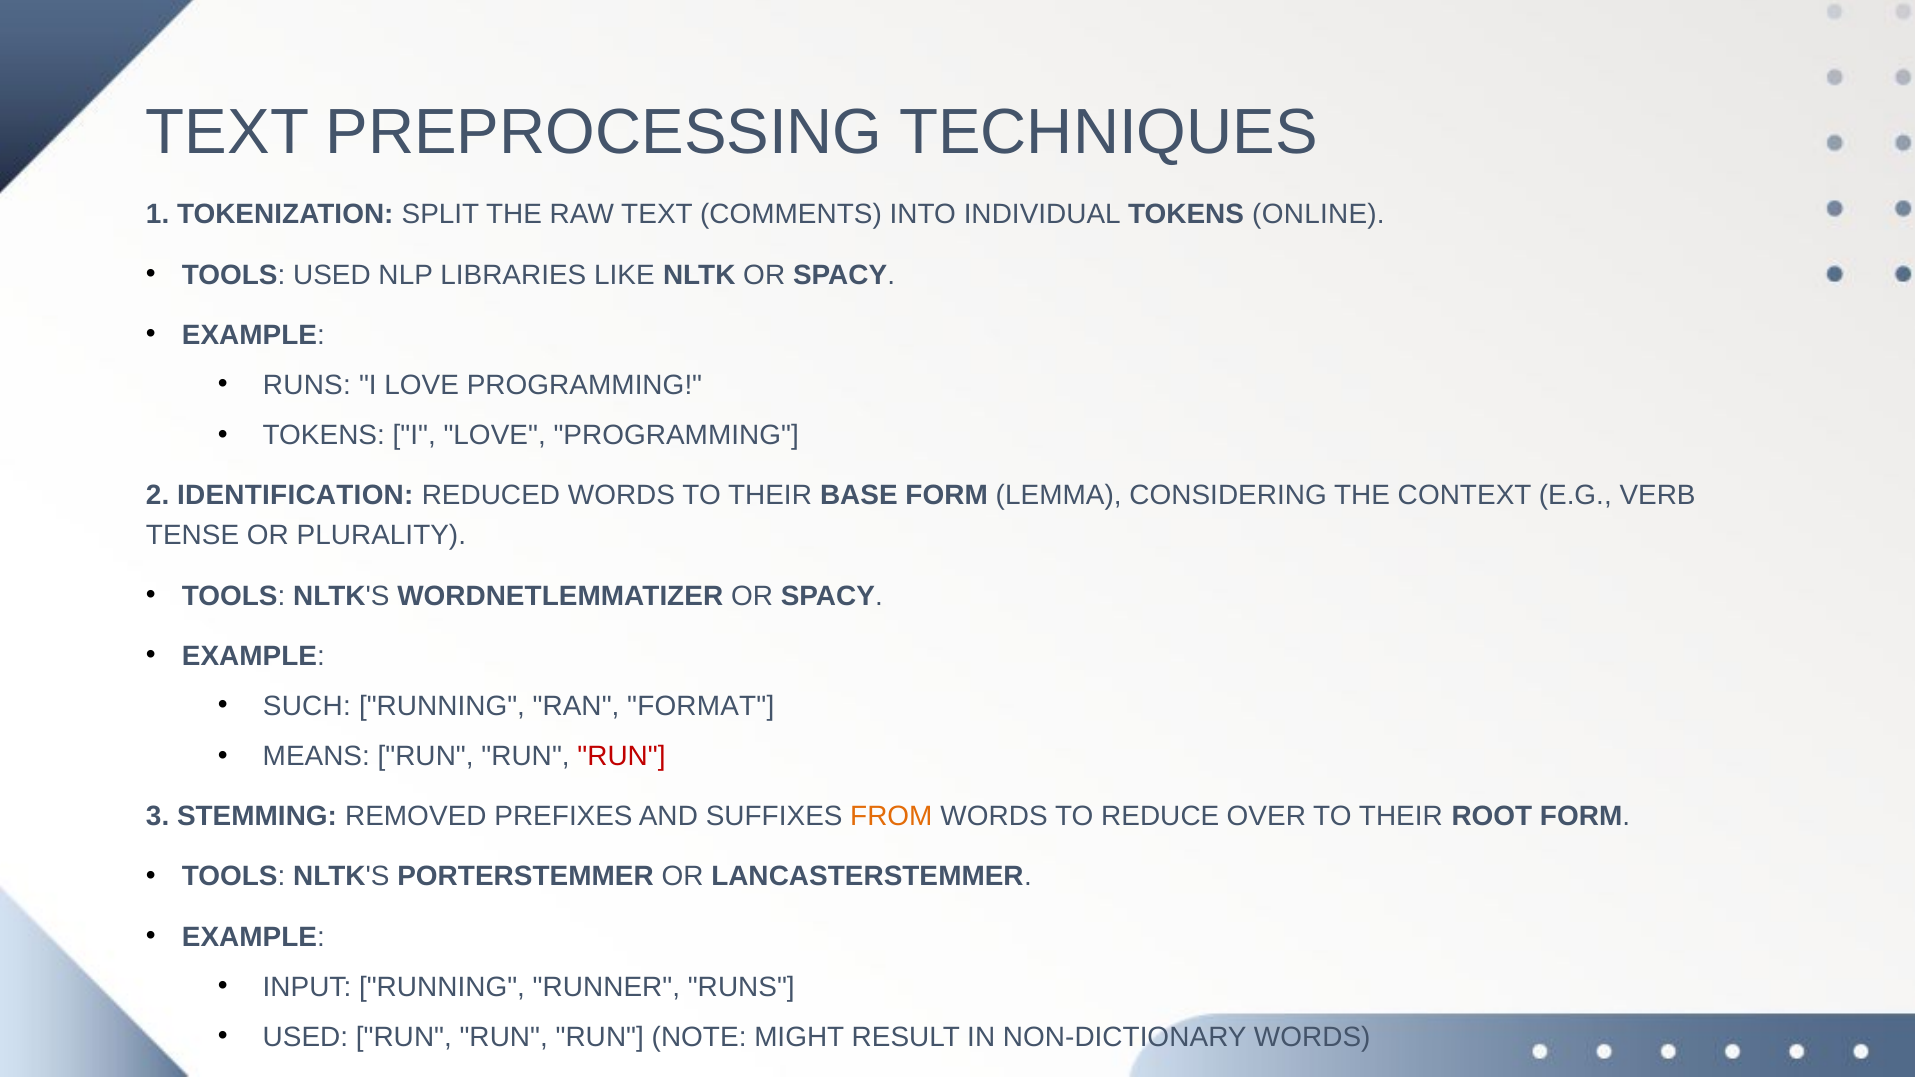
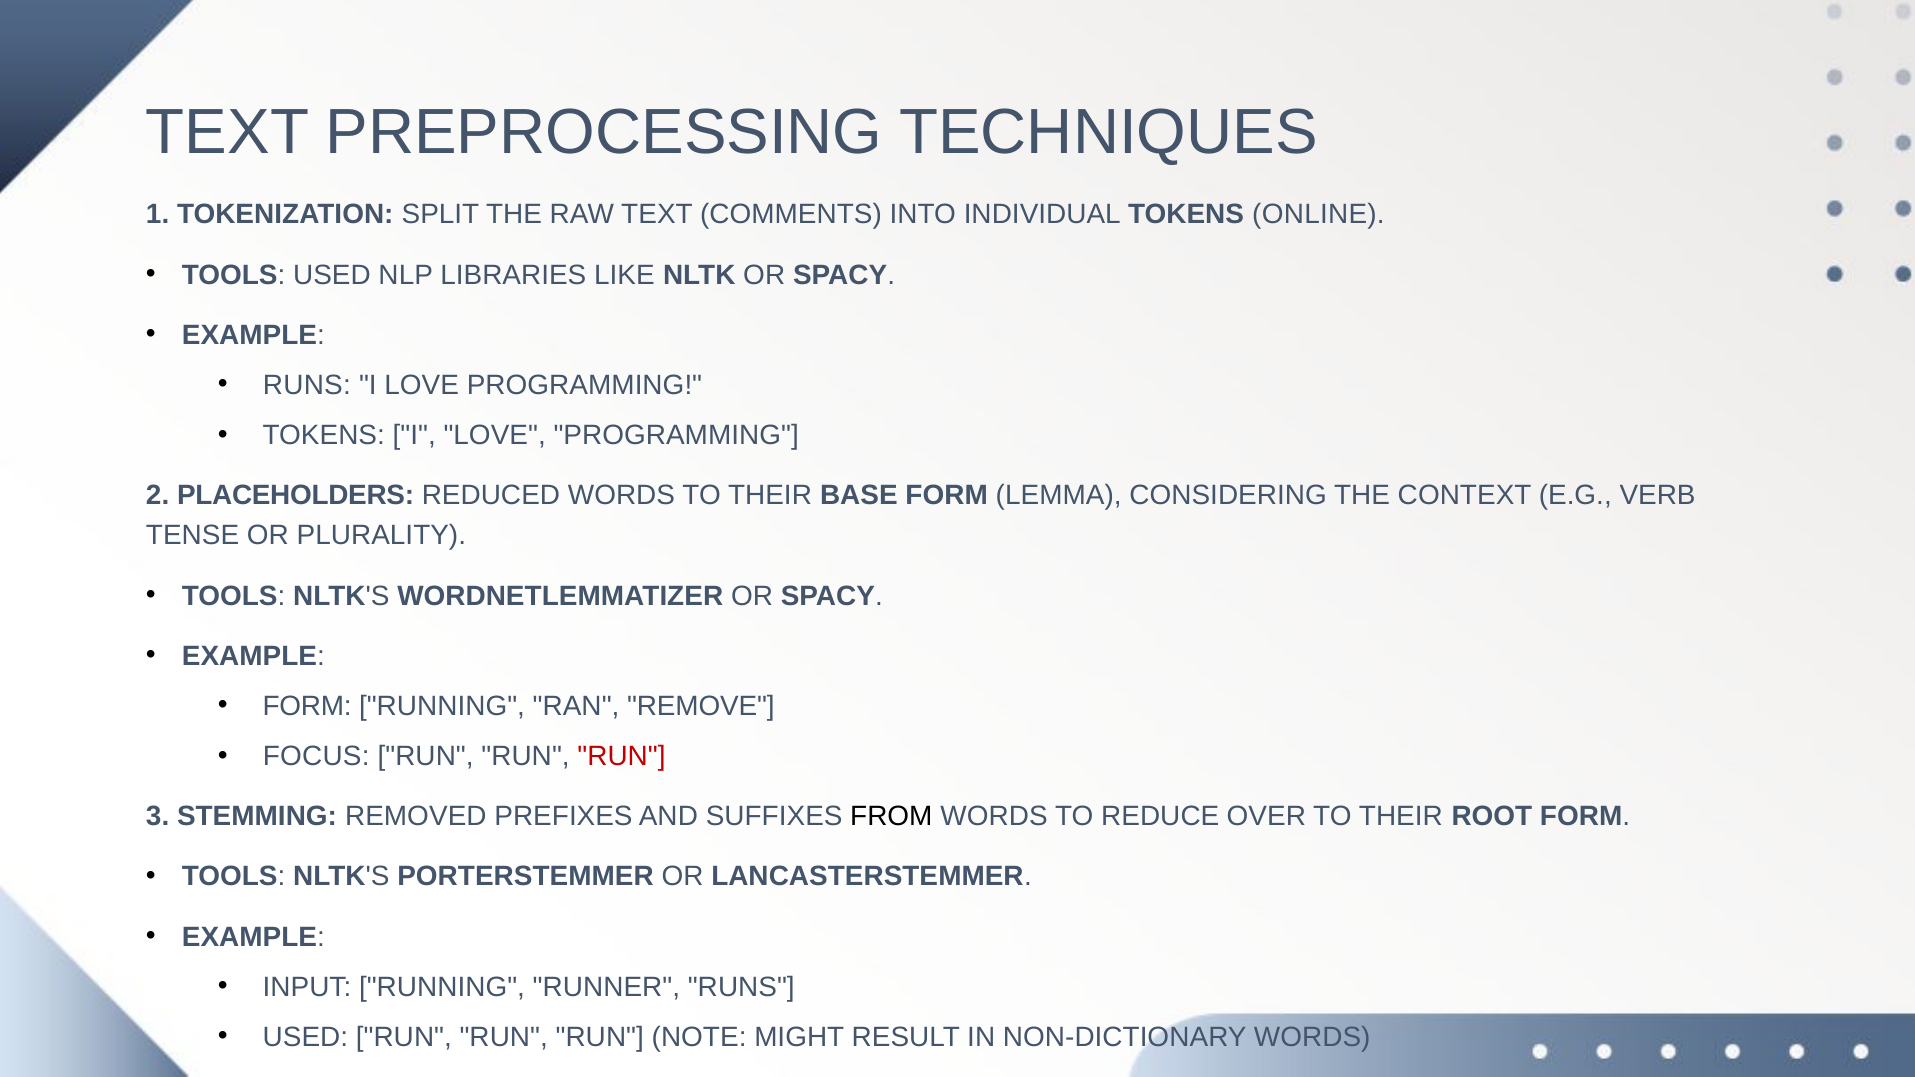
IDENTIFICATION: IDENTIFICATION -> PLACEHOLDERS (296, 496)
SUCH: SUCH -> FORM (307, 706)
FORMAT: FORMAT -> REMOVE (701, 706)
MEANS: MEANS -> FOCUS (316, 756)
FROM colour: orange -> black (891, 817)
